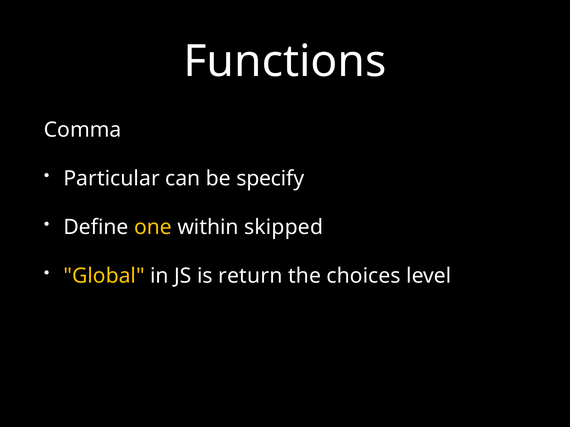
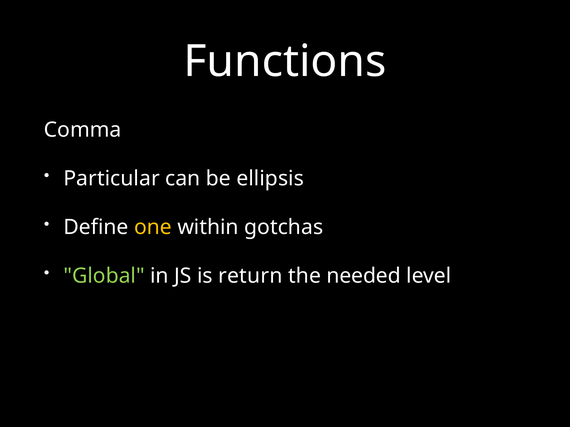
specify: specify -> ellipsis (270, 179)
skipped: skipped -> gotchas (284, 228)
Global colour: yellow -> light green (104, 276)
choices: choices -> needed (364, 276)
